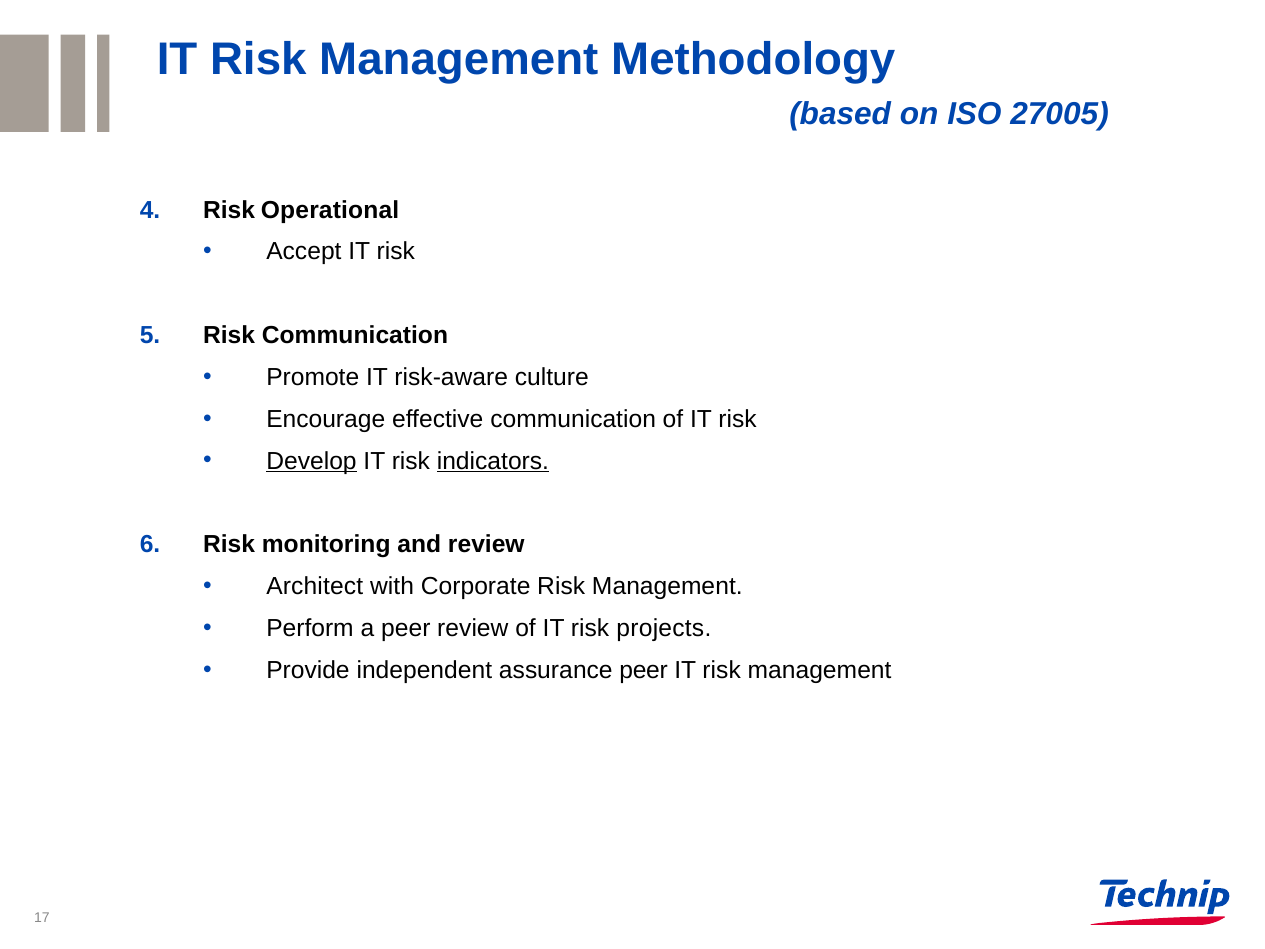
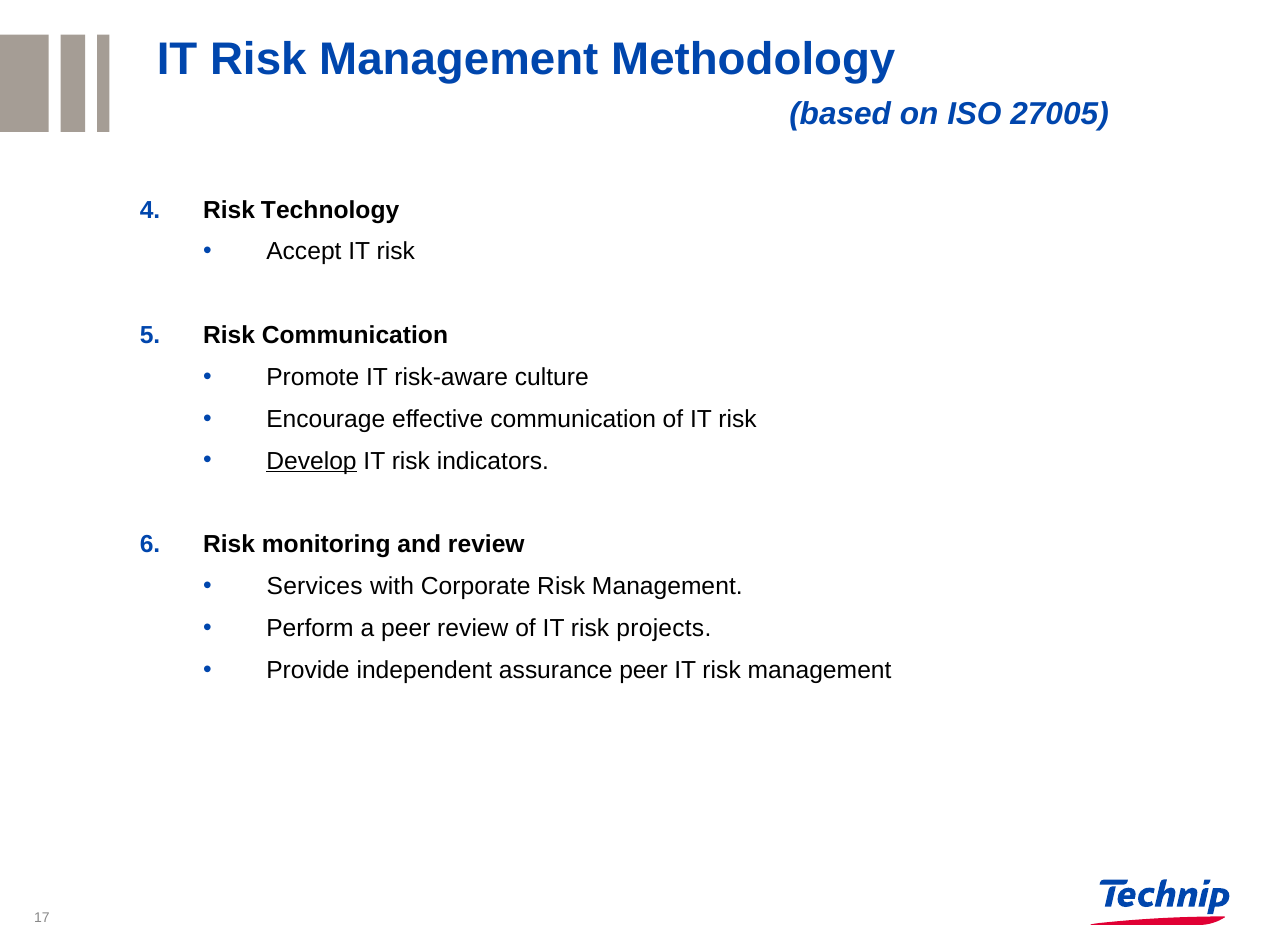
Operational: Operational -> Technology (330, 210)
indicators underline: present -> none (493, 461)
Architect: Architect -> Services (315, 586)
